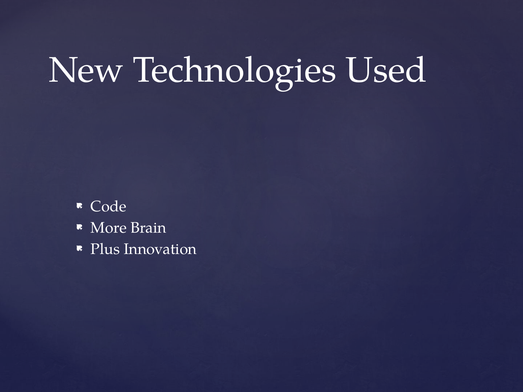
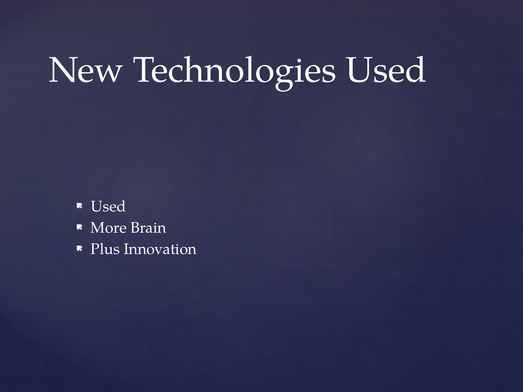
Code: Code -> Used (109, 207)
